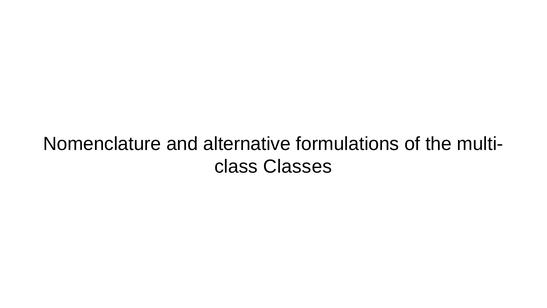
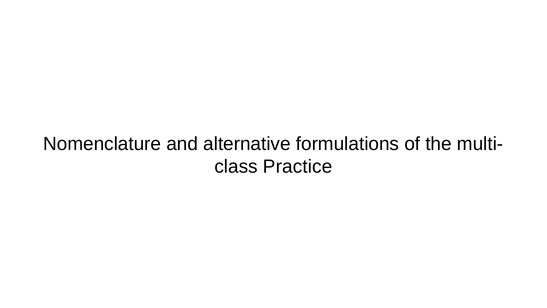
Classes: Classes -> Practice (298, 167)
